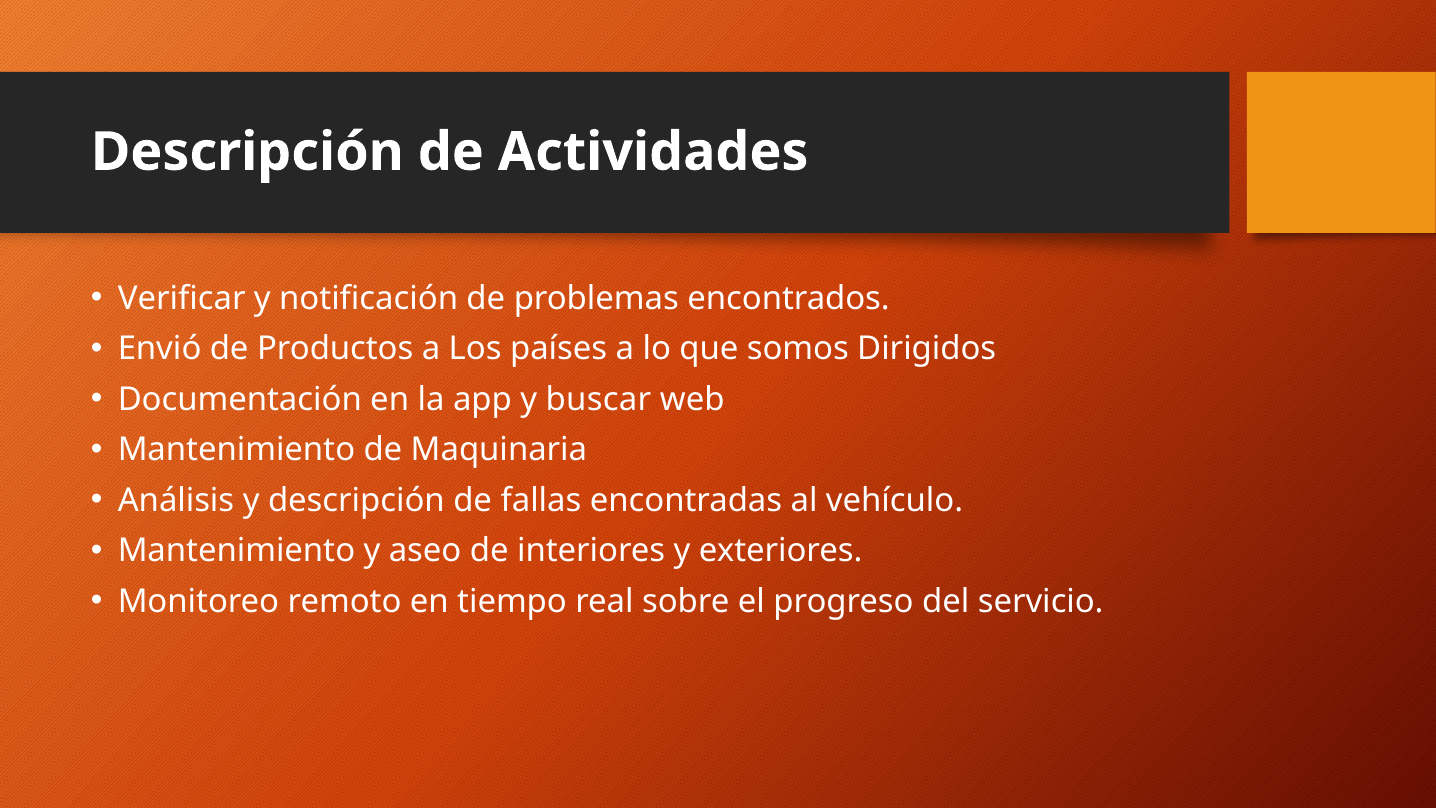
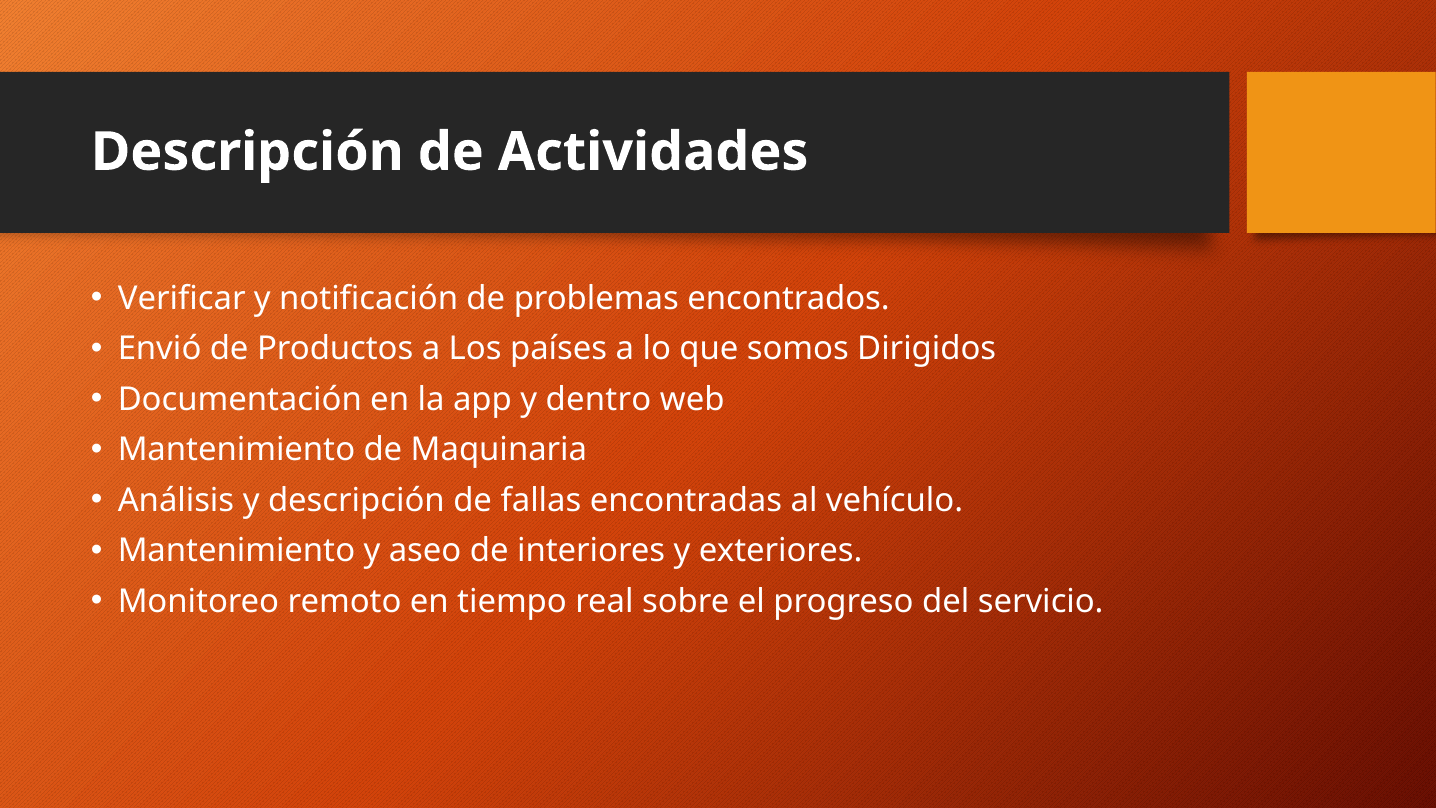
buscar: buscar -> dentro (598, 399)
